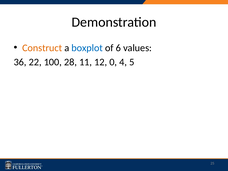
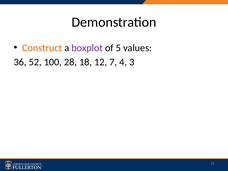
boxplot colour: blue -> purple (87, 48)
6: 6 -> 5 (118, 48)
22: 22 -> 52 (35, 62)
11: 11 -> 18 (86, 62)
0: 0 -> 7 (113, 62)
5: 5 -> 3 (132, 62)
